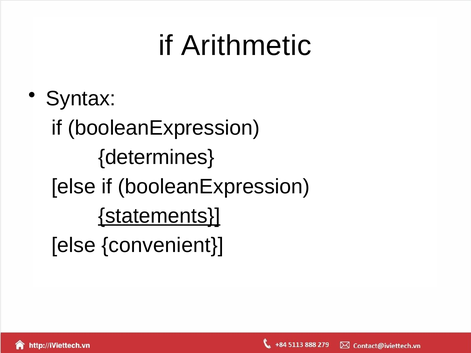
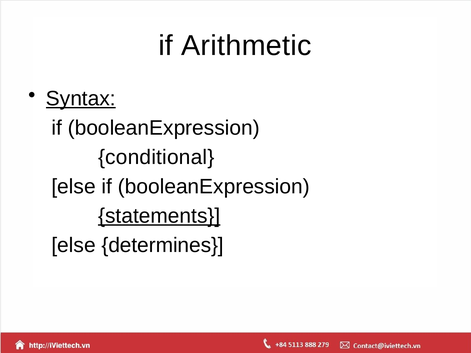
Syntax underline: none -> present (81, 99)
determines: determines -> conditional (156, 157)
convenient: convenient -> determines (163, 245)
